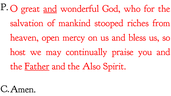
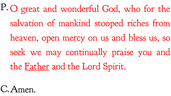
and underline: present -> none (50, 9)
host: host -> seek (18, 52)
Also: Also -> Lord (91, 66)
